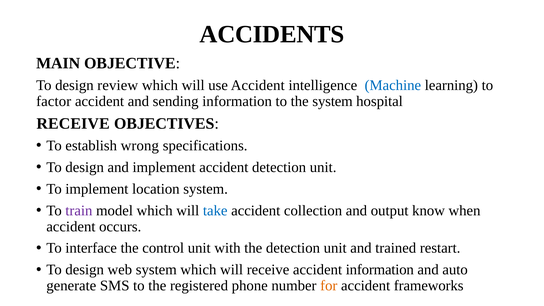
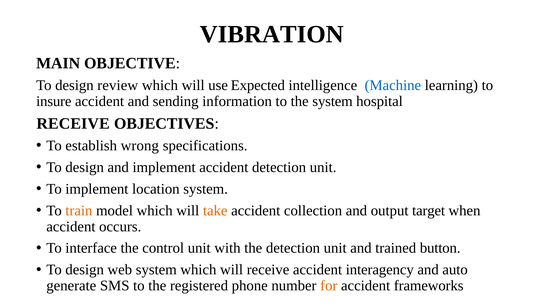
ACCIDENTS: ACCIDENTS -> VIBRATION (272, 34)
use Accident: Accident -> Expected (258, 85)
factor: factor -> insure (54, 101)
train colour: purple -> orange (79, 211)
take colour: blue -> orange (215, 211)
know: know -> target (429, 211)
restart: restart -> button (440, 248)
accident information: information -> interagency (380, 270)
